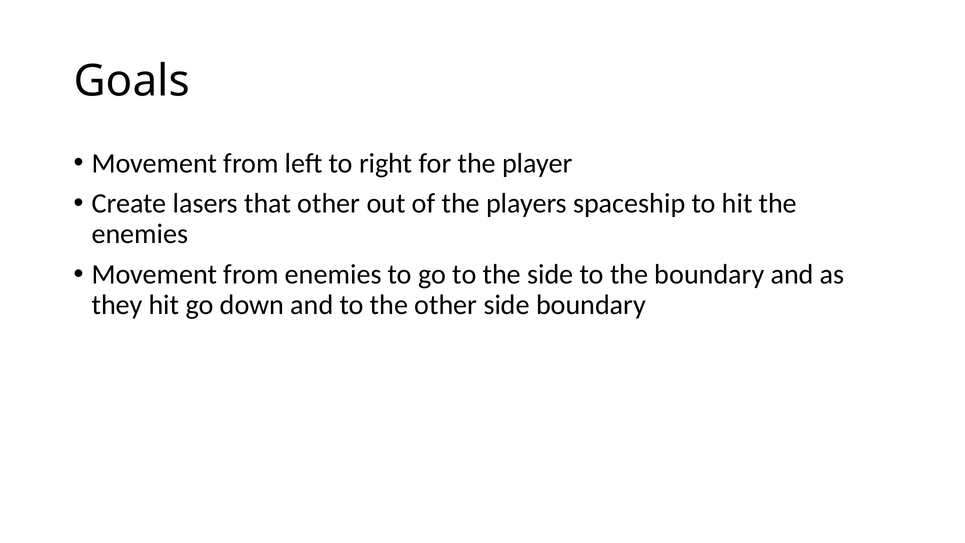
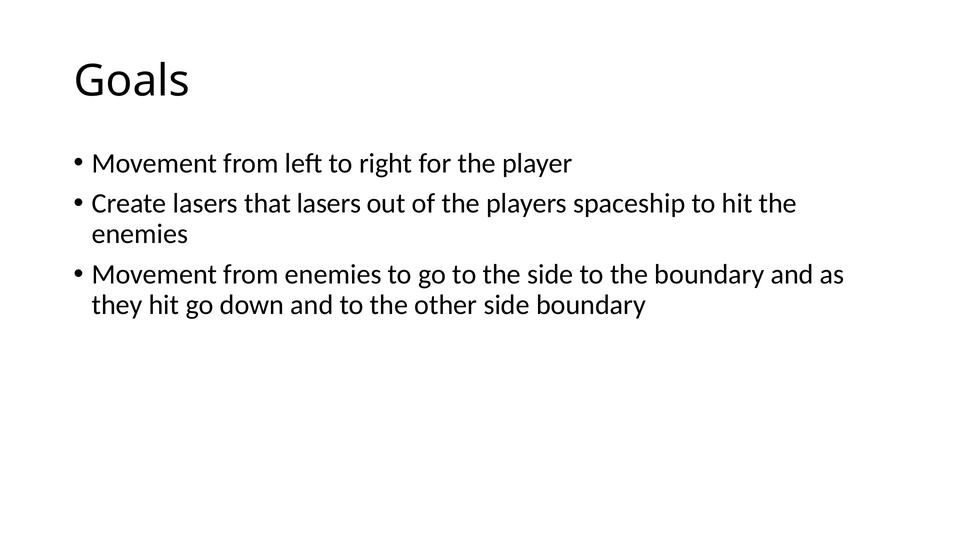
that other: other -> lasers (329, 204)
